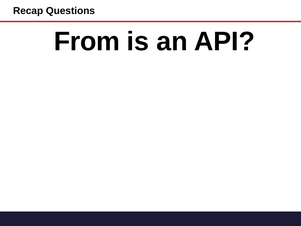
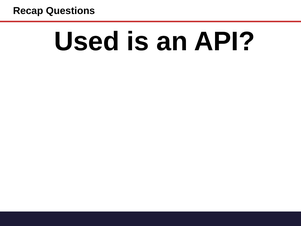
From: From -> Used (87, 42)
